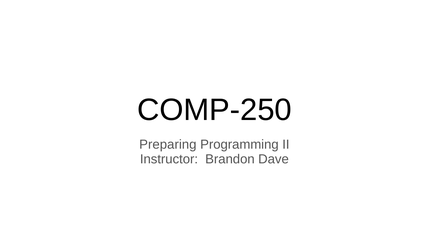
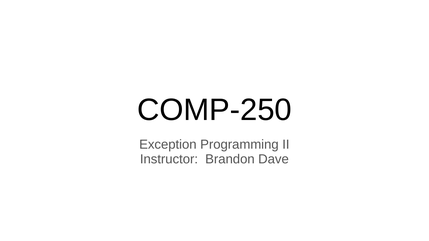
Preparing: Preparing -> Exception (168, 145)
